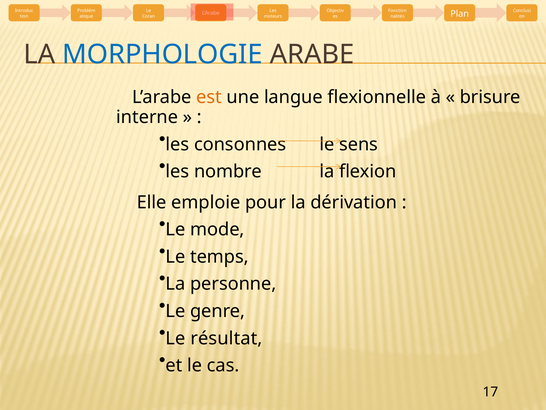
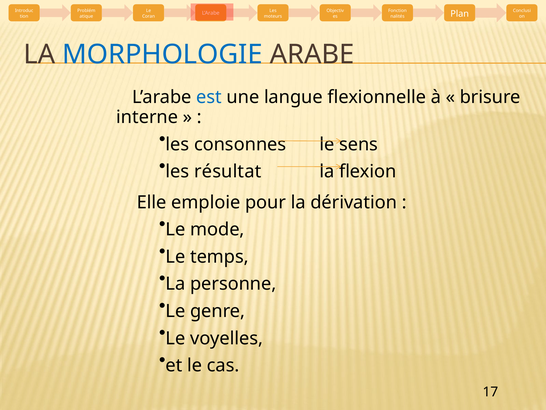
est colour: orange -> blue (209, 97)
nombre: nombre -> résultat (228, 171)
résultat: résultat -> voyelles (227, 338)
